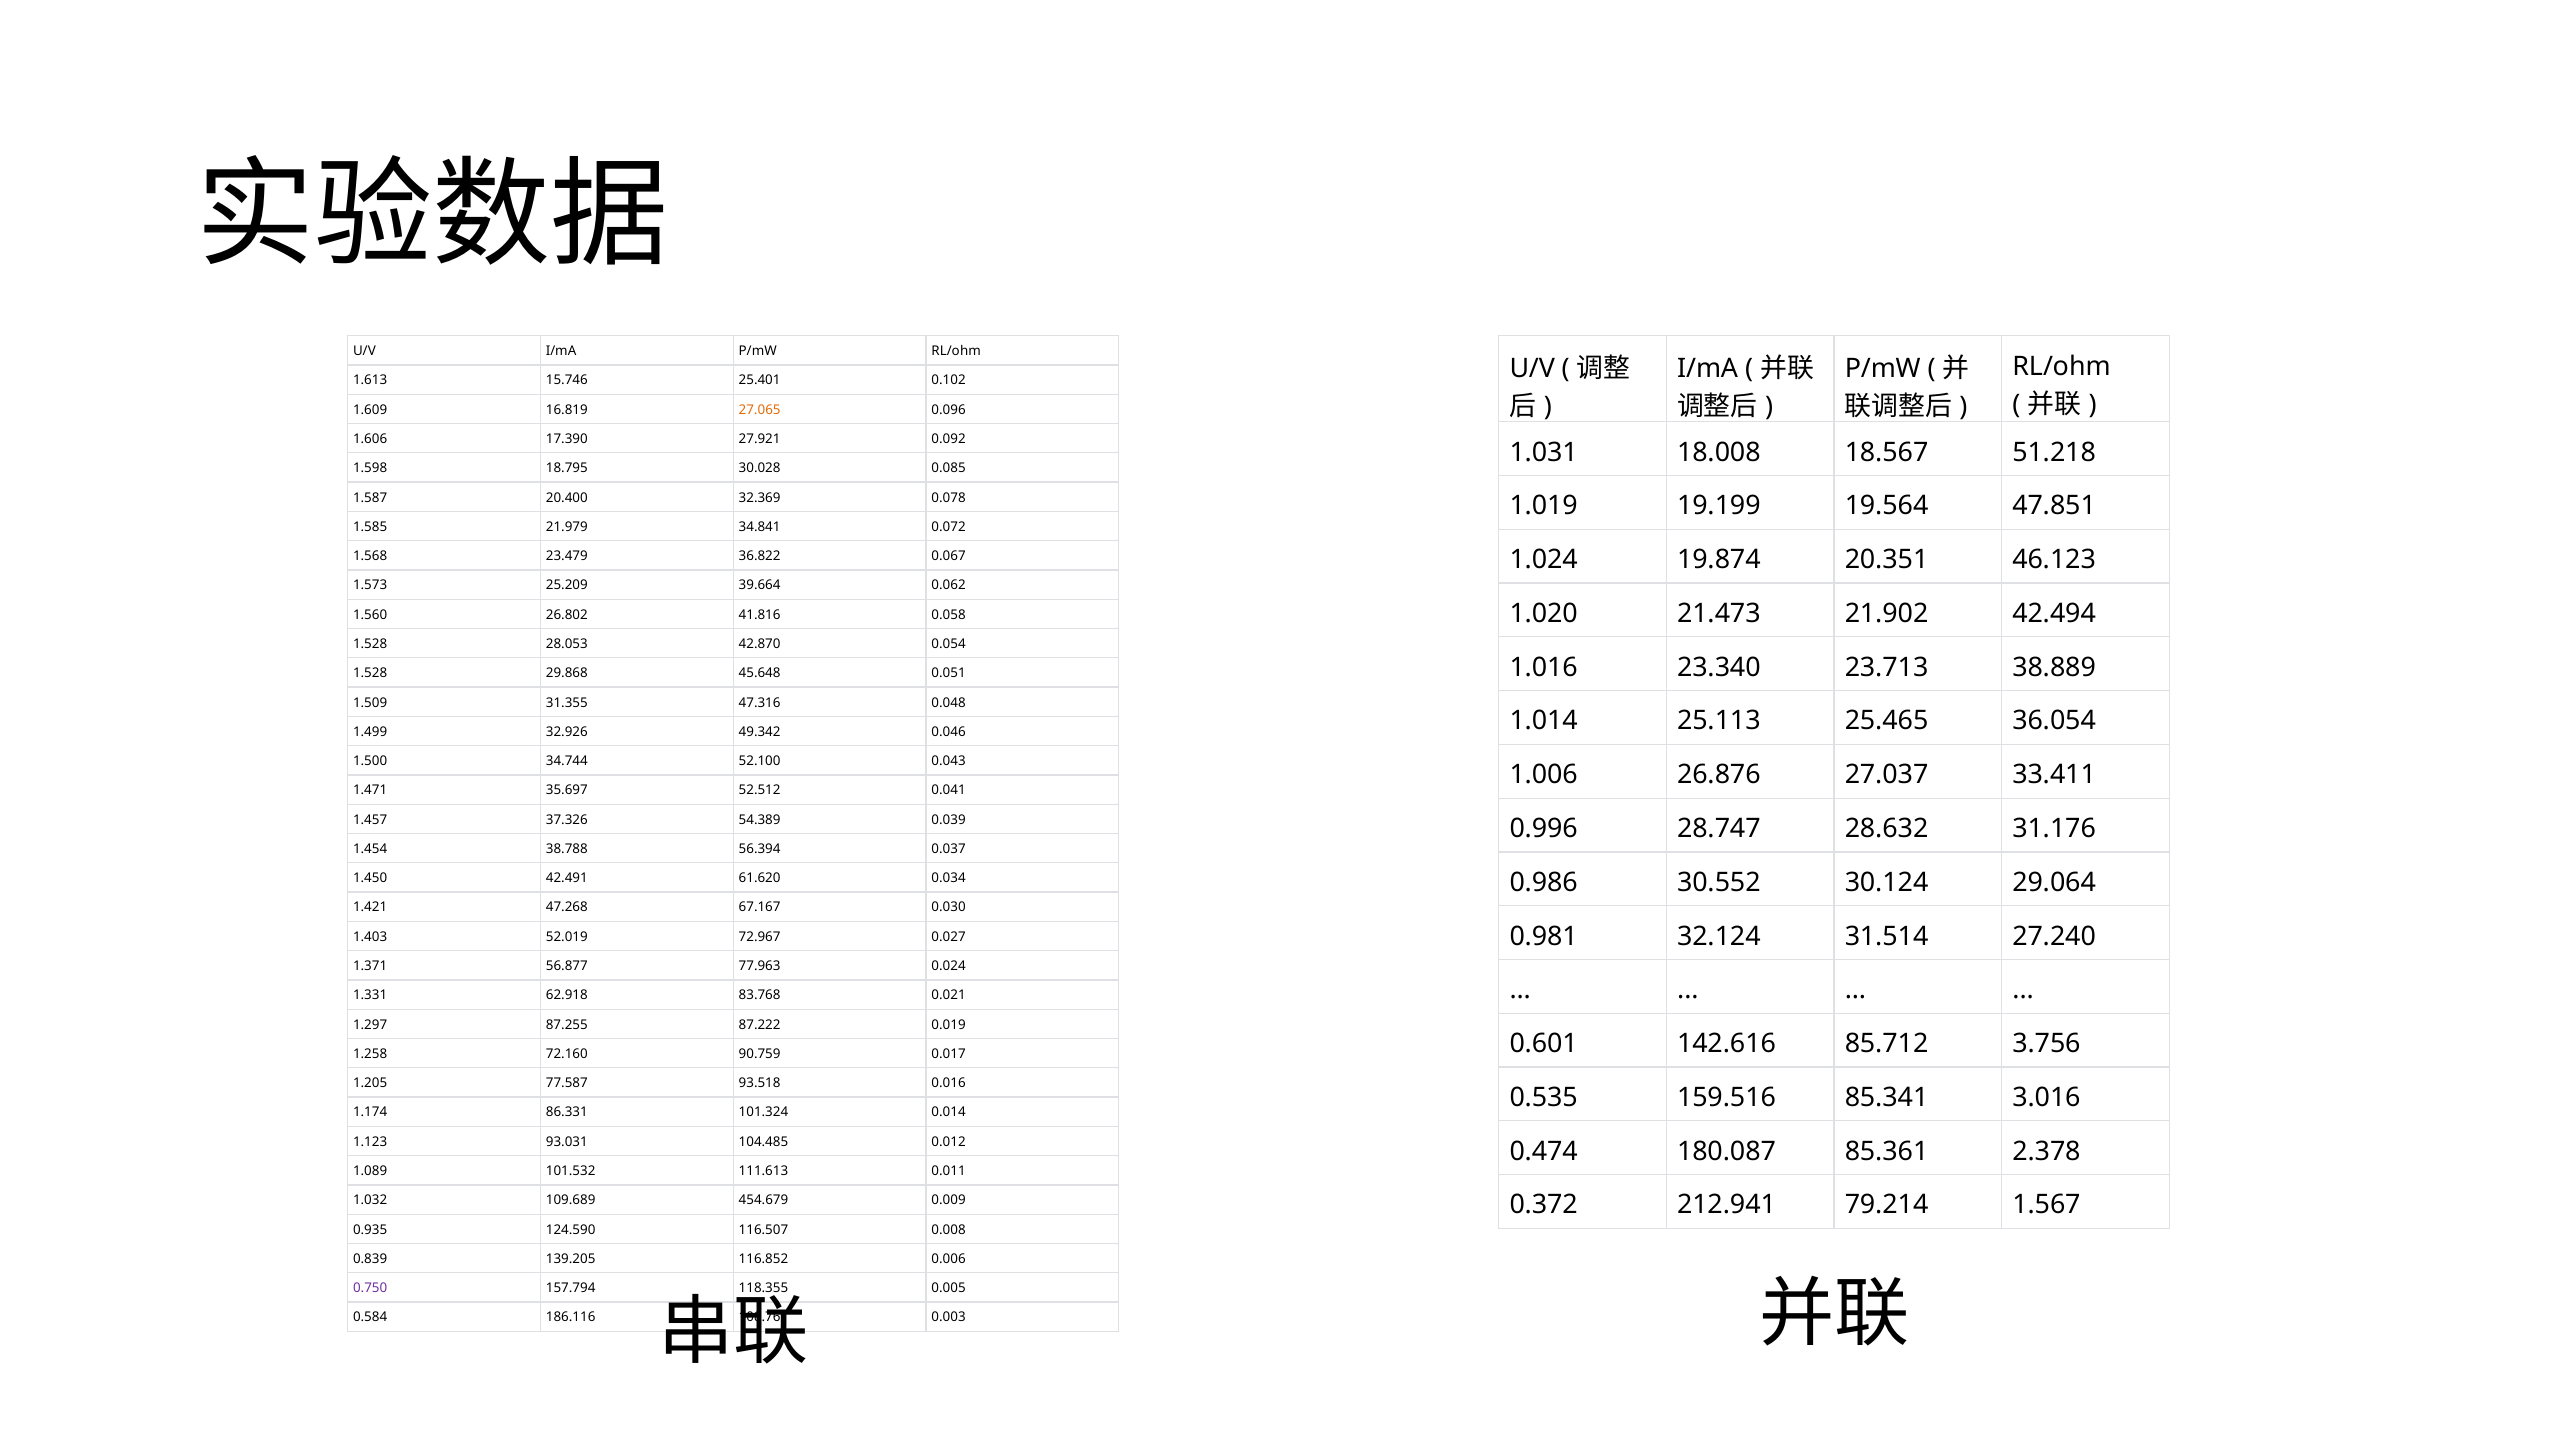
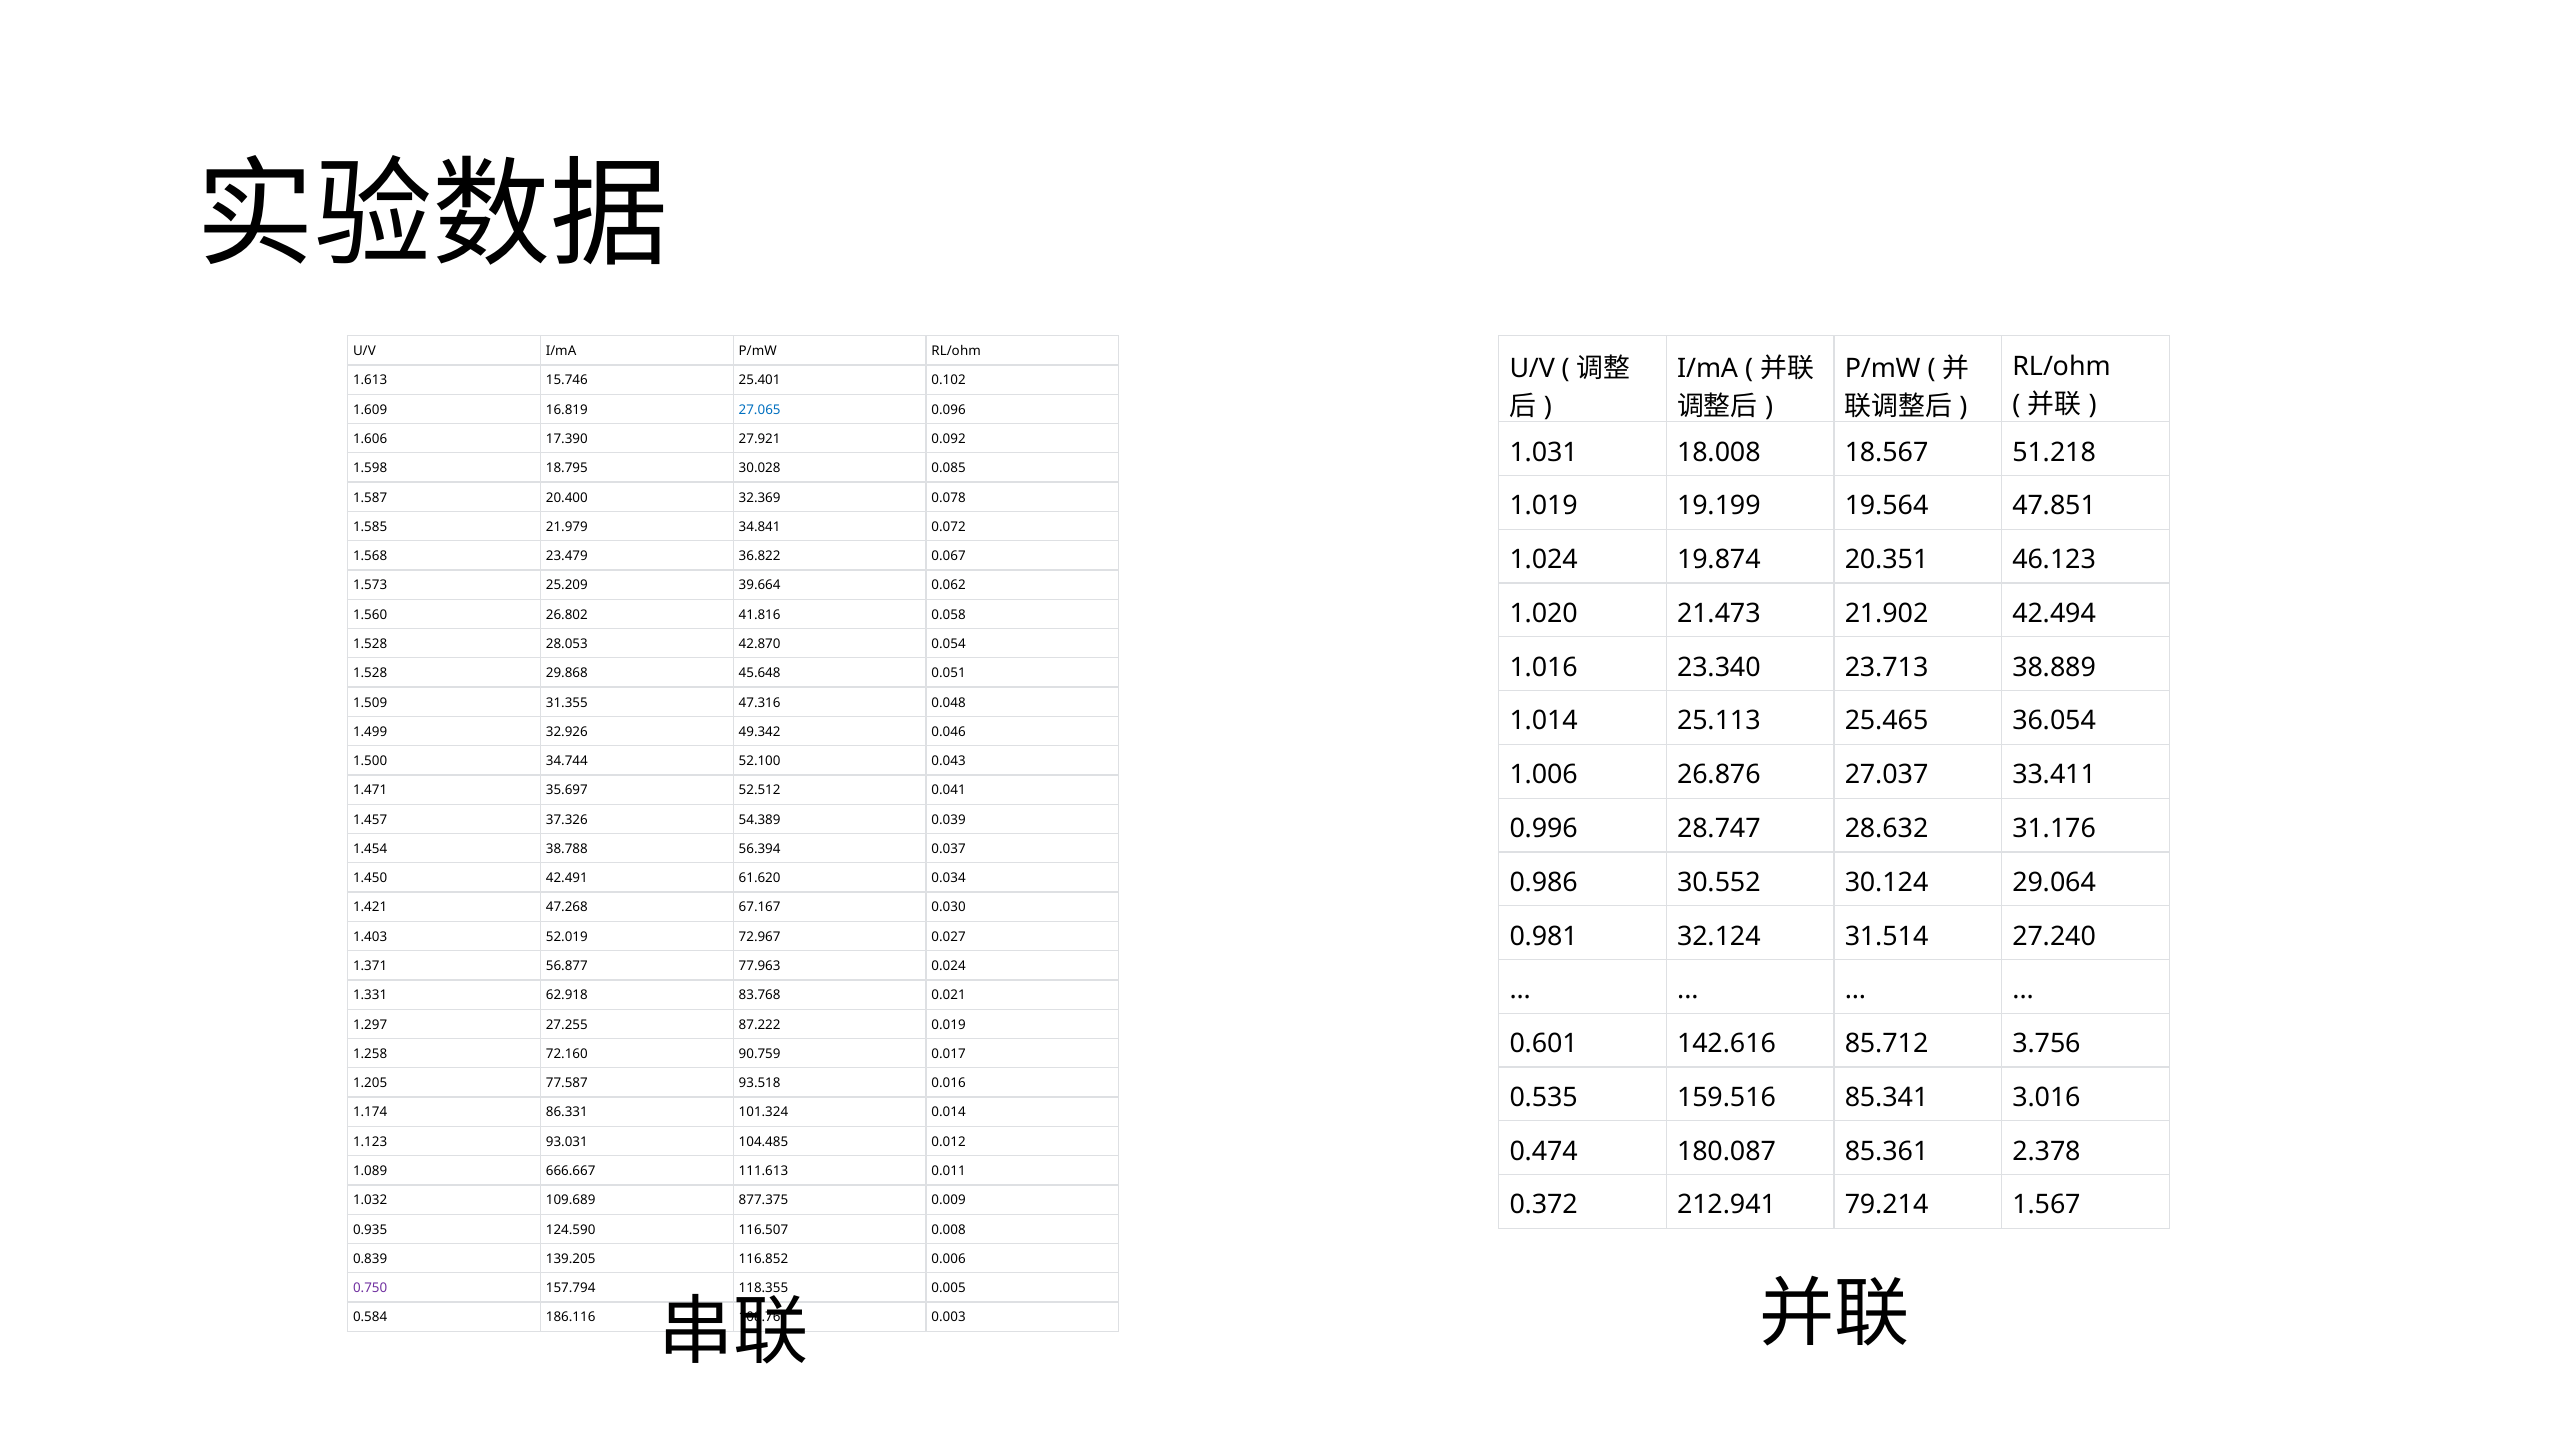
27.065 colour: orange -> blue (760, 410)
87.255: 87.255 -> 27.255 (567, 1025)
101.532: 101.532 -> 666.667 (571, 1171)
454.679: 454.679 -> 877.375 (763, 1200)
